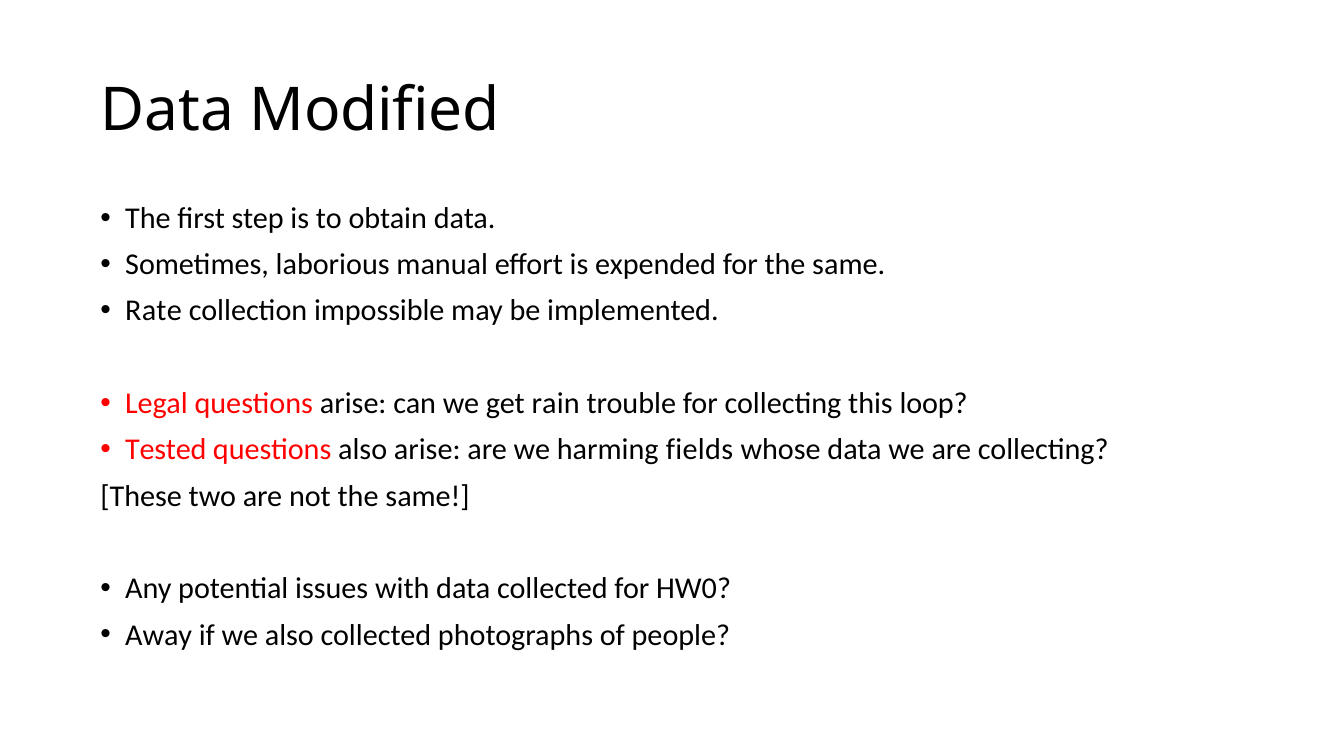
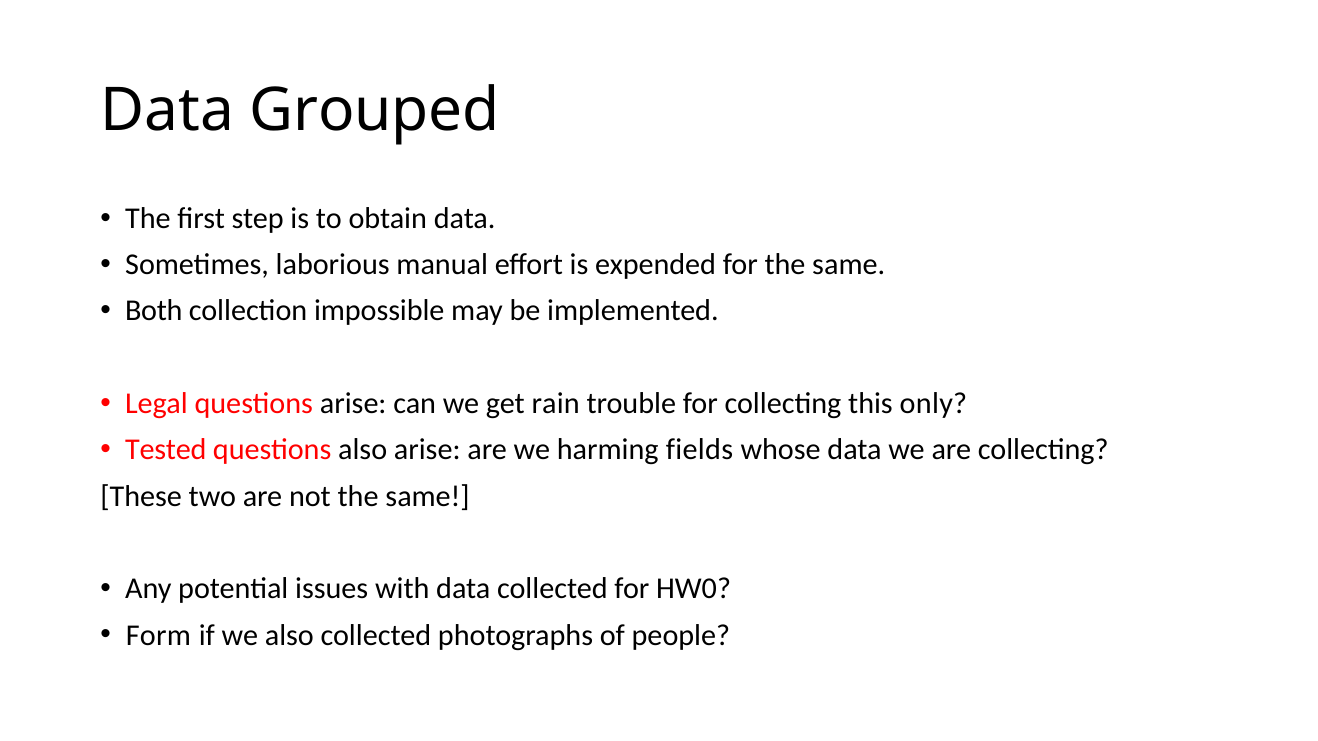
Modified: Modified -> Grouped (375, 111)
Rate: Rate -> Both (154, 311)
loop: loop -> only (933, 404)
Away: Away -> Form (158, 635)
